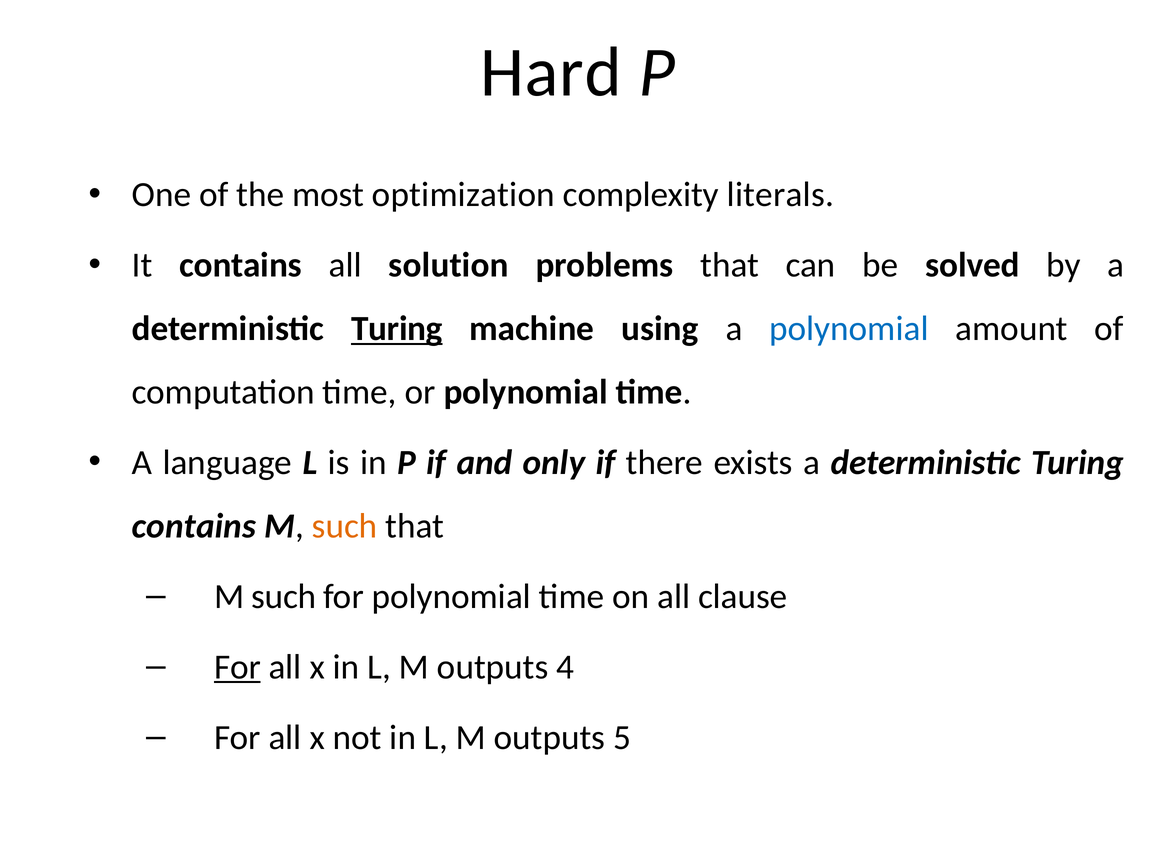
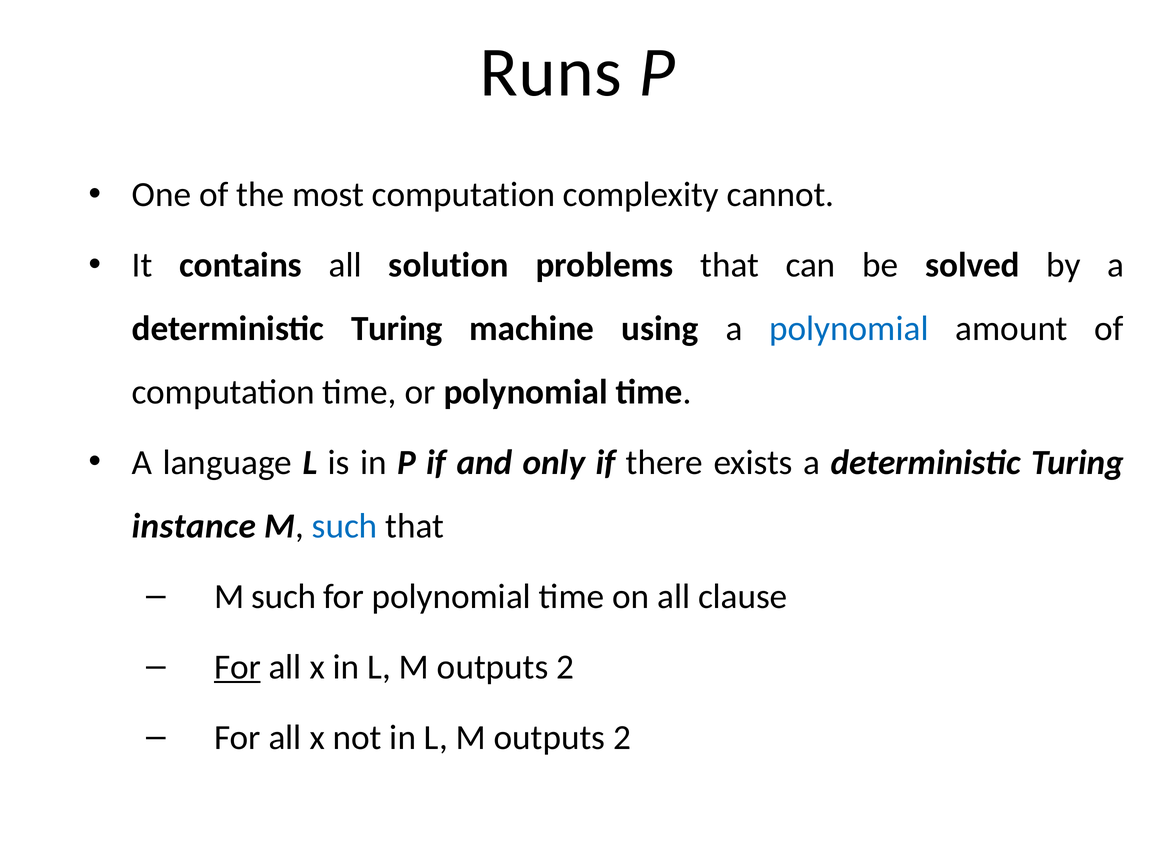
Hard: Hard -> Runs (551, 72)
most optimization: optimization -> computation (463, 195)
literals: literals -> cannot (781, 195)
Turing underline: present -> none (397, 329)
contains: contains -> instance (194, 526)
such colour: orange -> blue (345, 526)
4: 4 -> 2 (565, 667)
5: 5 -> 2 (622, 738)
